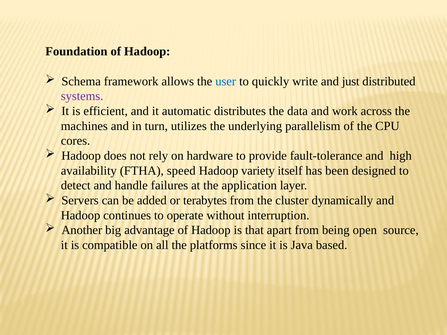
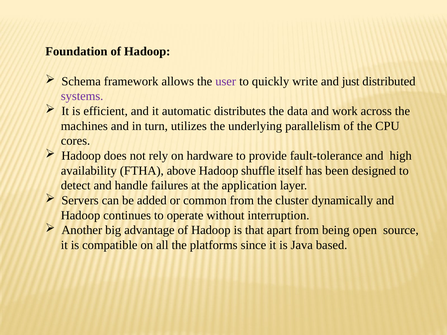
user colour: blue -> purple (226, 81)
speed: speed -> above (181, 171)
variety: variety -> shuffle (258, 171)
terabytes: terabytes -> common (205, 201)
